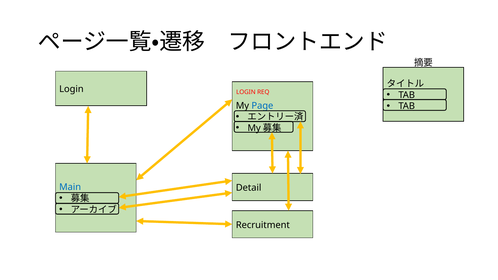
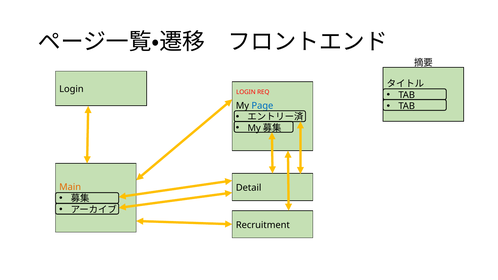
Main colour: blue -> orange (70, 187)
